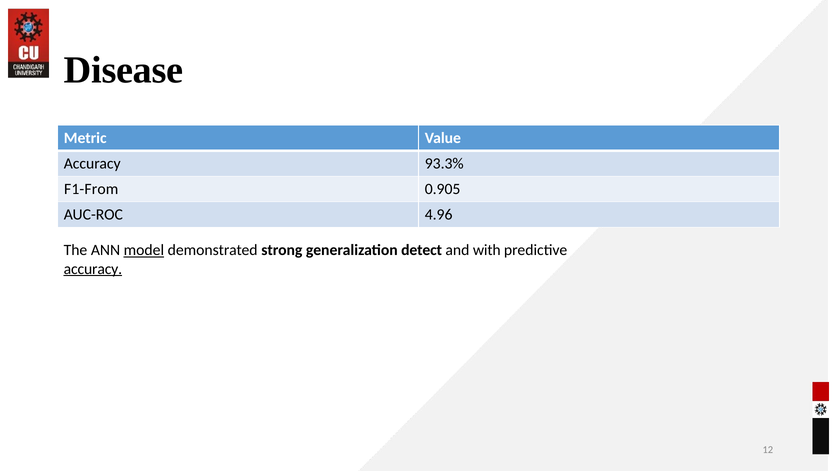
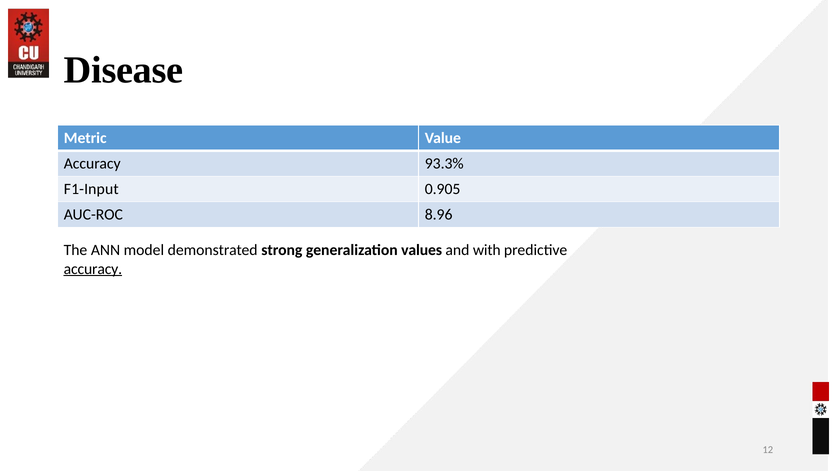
F1-From: F1-From -> F1-Input (91, 189)
4.96: 4.96 -> 8.96 (439, 215)
model underline: present -> none (144, 250)
detect: detect -> values (422, 250)
